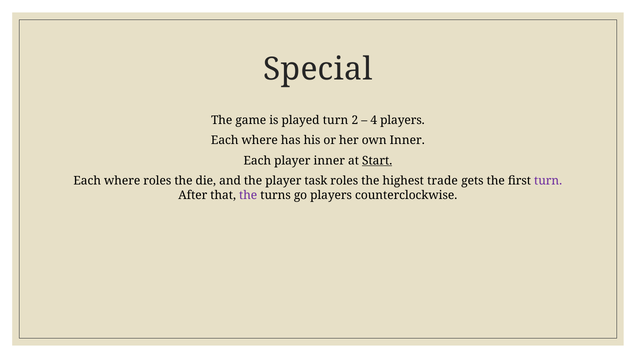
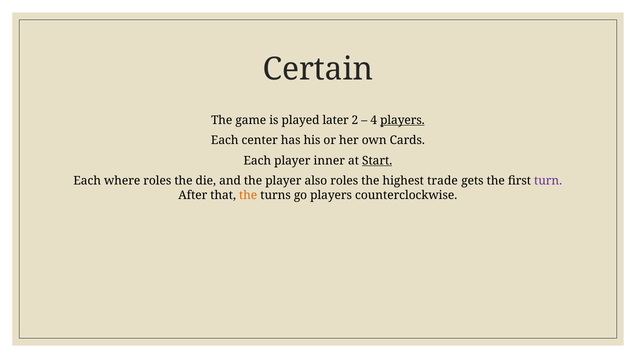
Special: Special -> Certain (318, 69)
played turn: turn -> later (336, 120)
players underline: none -> present (402, 120)
where: where -> center (260, 140)
own Inner: Inner -> Cards (407, 140)
task: task -> also (316, 181)
the colour: purple -> orange (248, 195)
